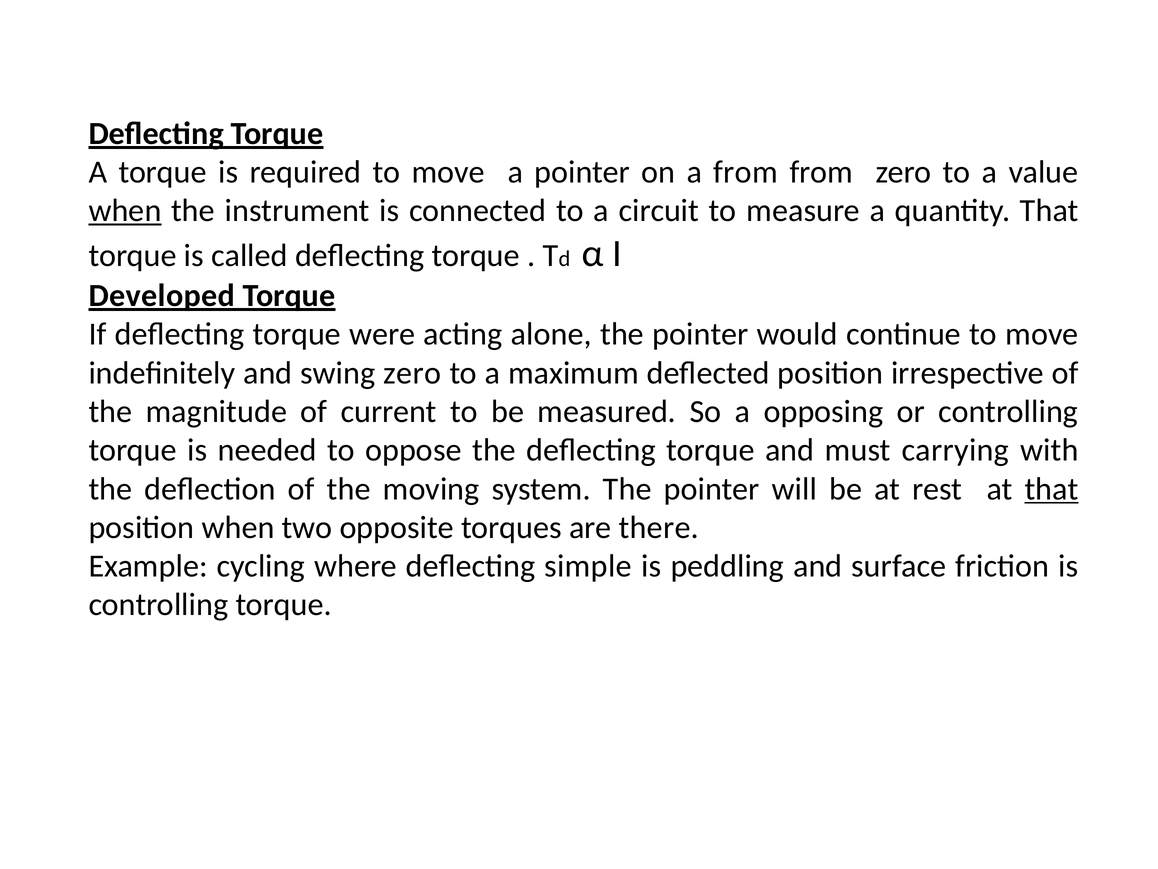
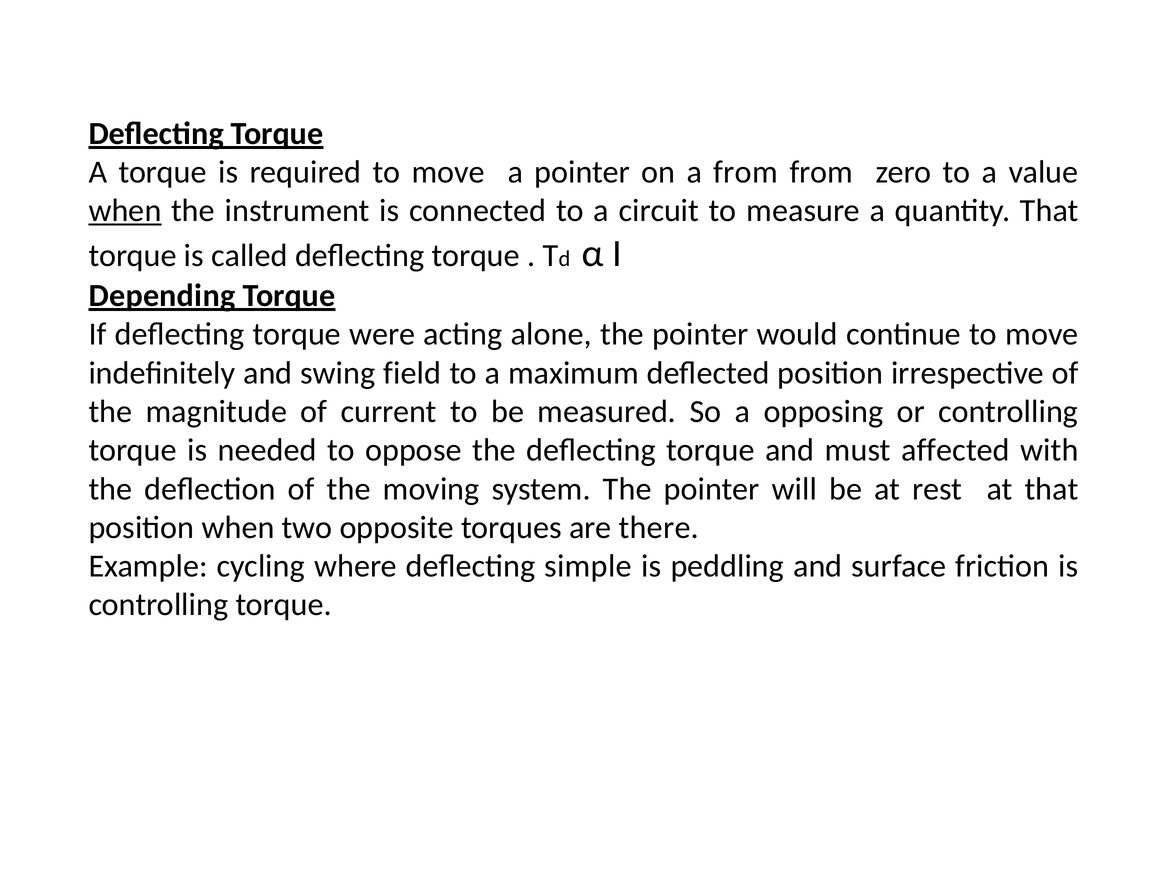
Developed: Developed -> Depending (162, 296)
swing zero: zero -> field (412, 373)
carrying: carrying -> affected (955, 450)
that underline: present -> none (1052, 489)
